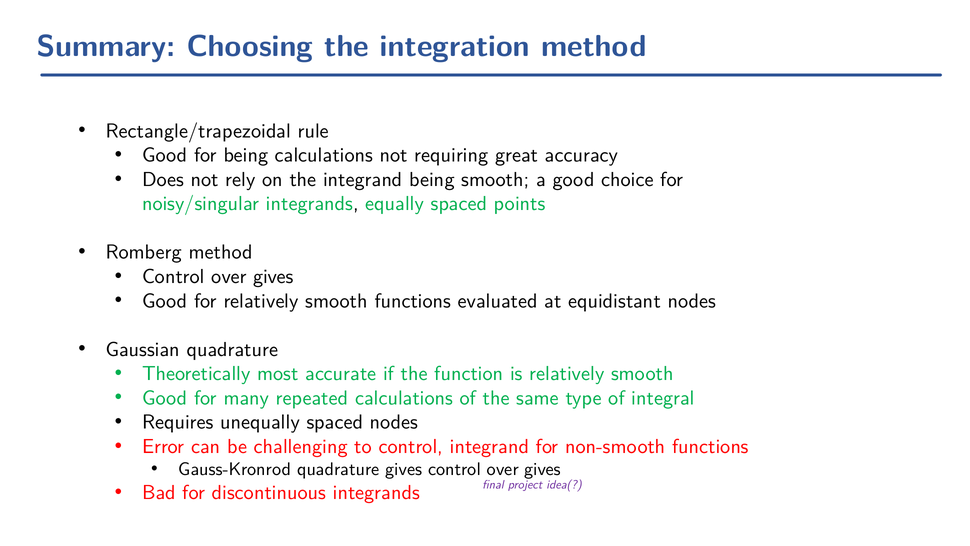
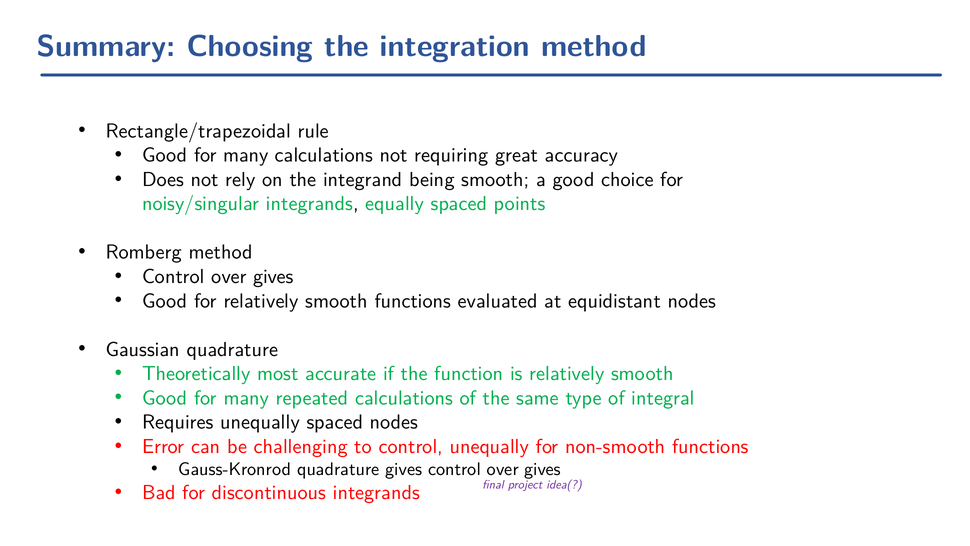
being: being -> many (246, 155)
control integrand: integrand -> unequally (489, 446)
